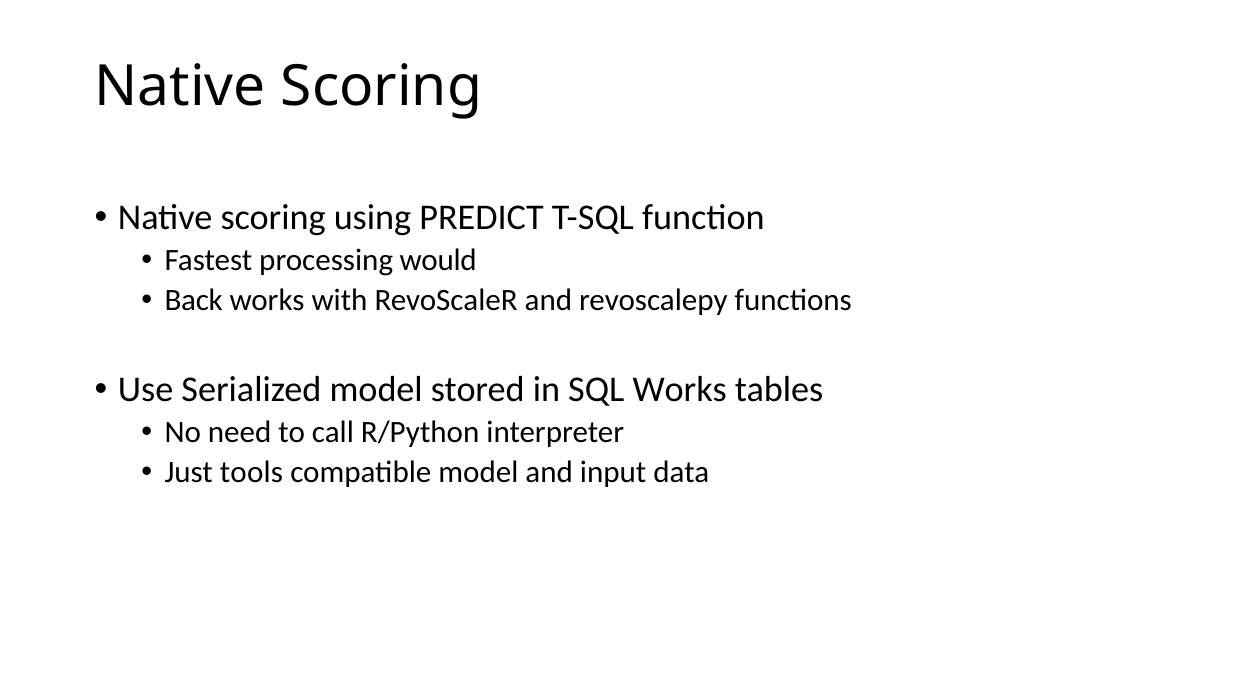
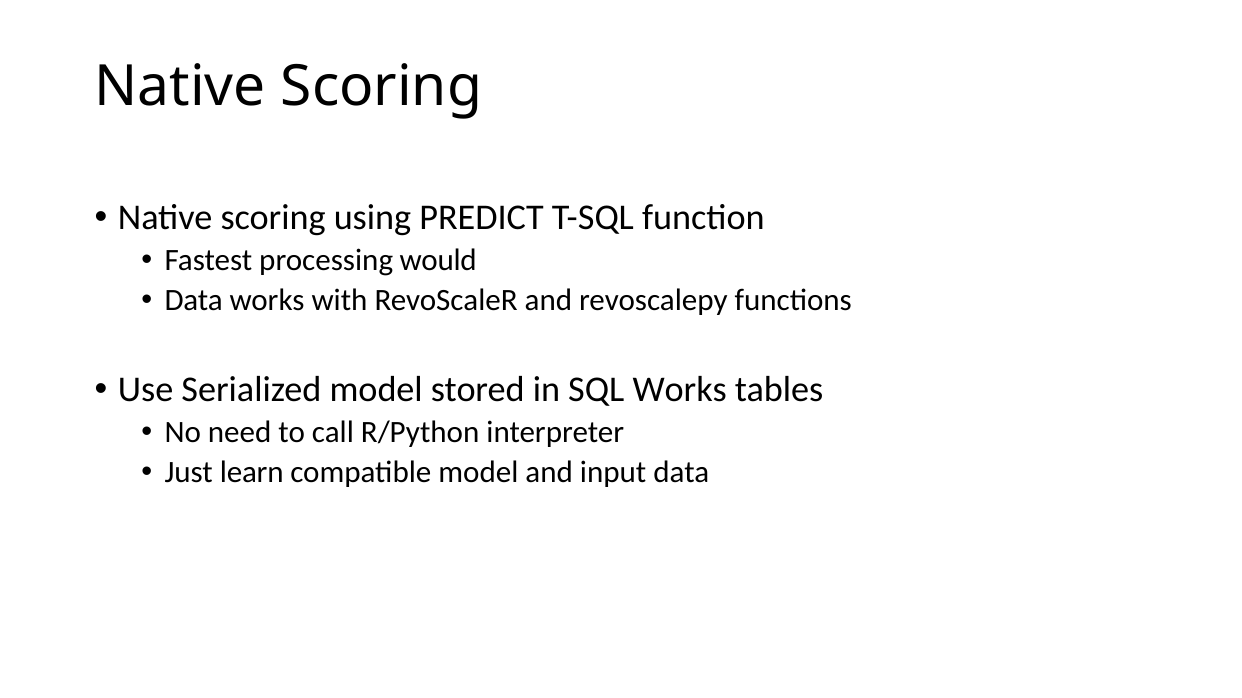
Back: Back -> Data (194, 301)
tools: tools -> learn (252, 473)
